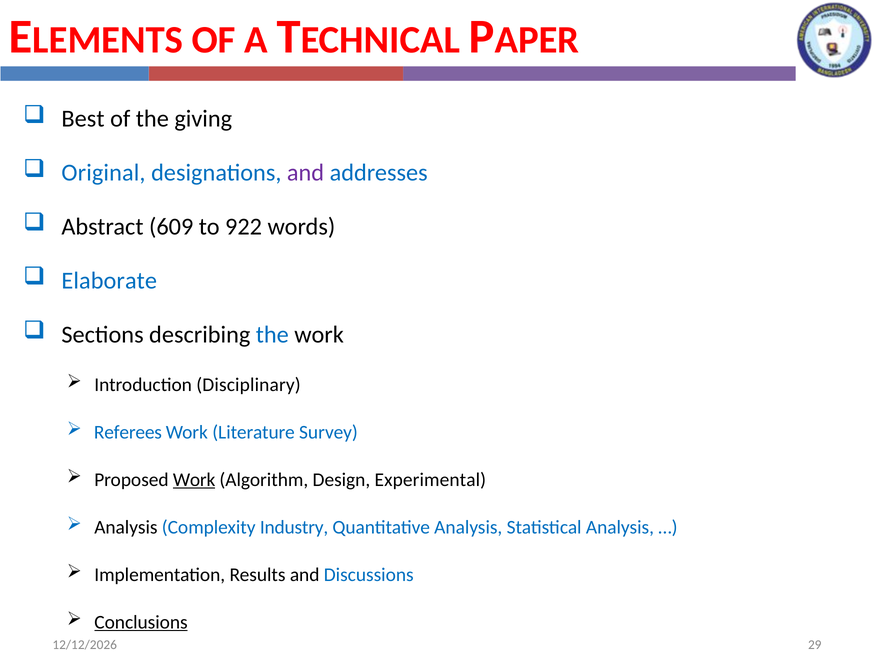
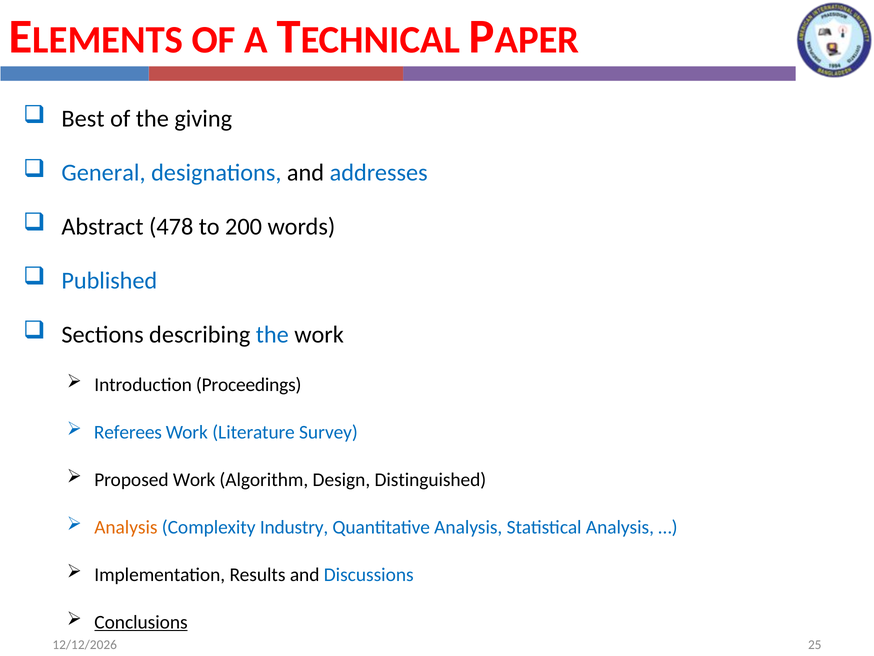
Original: Original -> General (104, 173)
and colour: purple -> black (306, 173)
609: 609 -> 478 (171, 227)
922: 922 -> 200 (244, 227)
Elaborate: Elaborate -> Published (109, 281)
Disciplinary: Disciplinary -> Proceedings (249, 384)
Work underline: present -> none (194, 479)
Experimental: Experimental -> Distinguished (430, 479)
Analysis colour: black -> orange (126, 527)
29: 29 -> 25 (815, 644)
